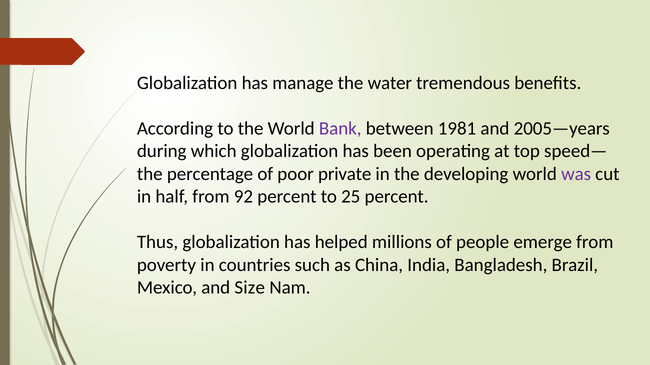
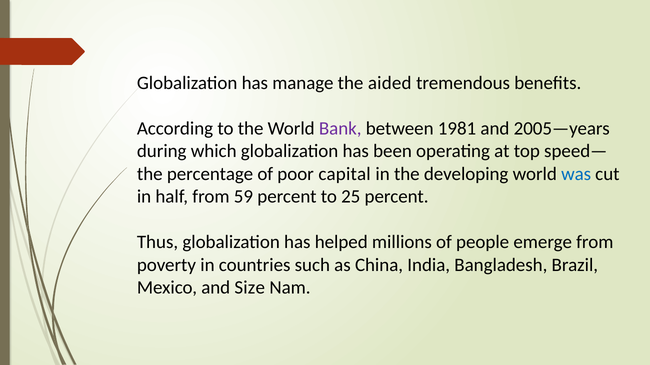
water: water -> aided (390, 83)
private: private -> capital (345, 174)
was colour: purple -> blue (576, 174)
92: 92 -> 59 (243, 197)
